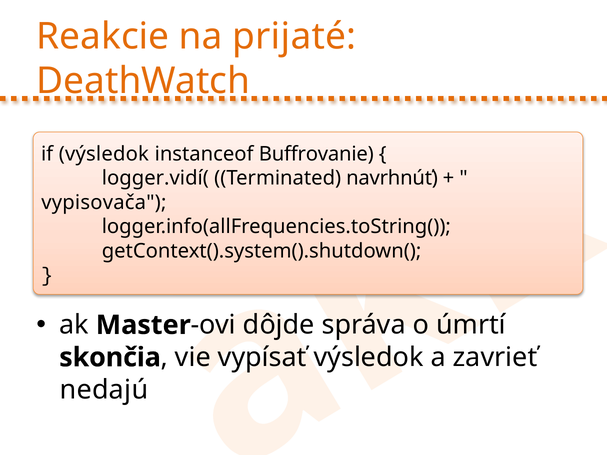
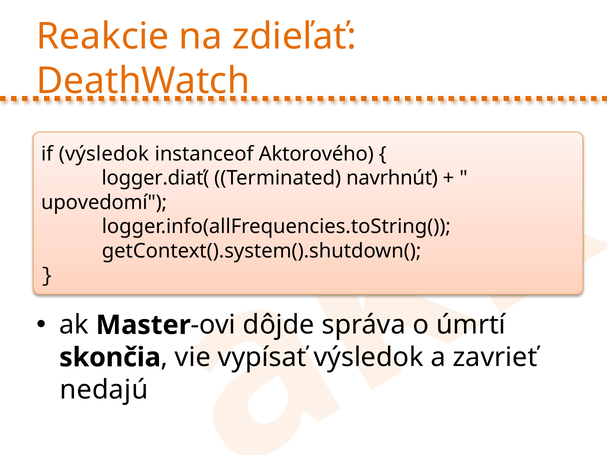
prijaté: prijaté -> zdieľať (294, 37)
Buffrovanie: Buffrovanie -> Aktorového (316, 154)
logger.vidí(: logger.vidí( -> logger.diať( (155, 178)
vypisovača: vypisovača -> upovedomí (104, 203)
